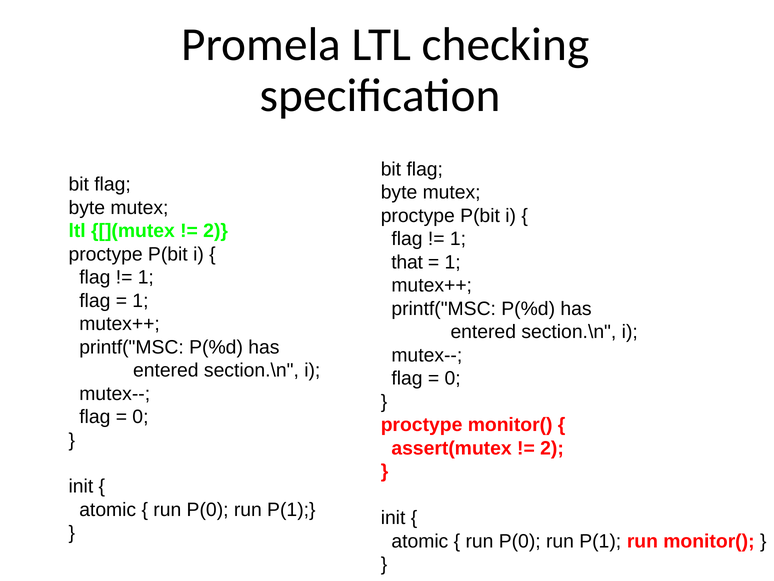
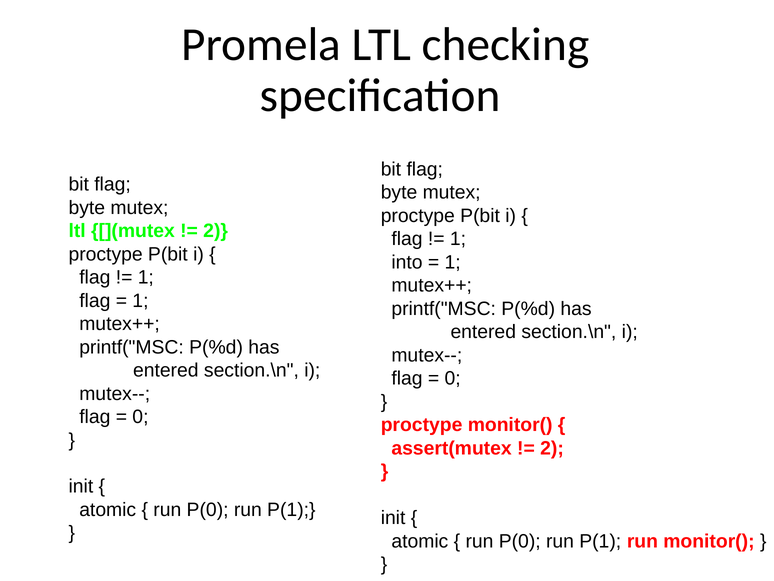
that: that -> into (407, 262)
